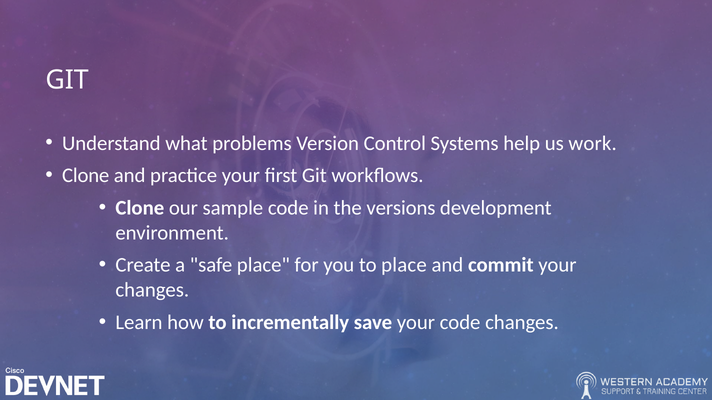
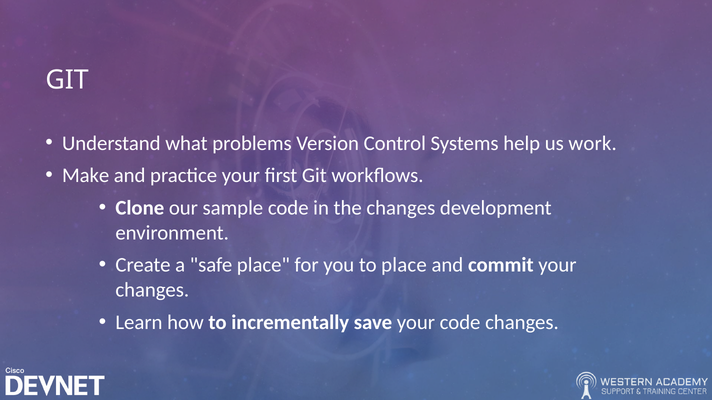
Clone: Clone -> Make (86, 176)
the versions: versions -> changes (401, 208)
